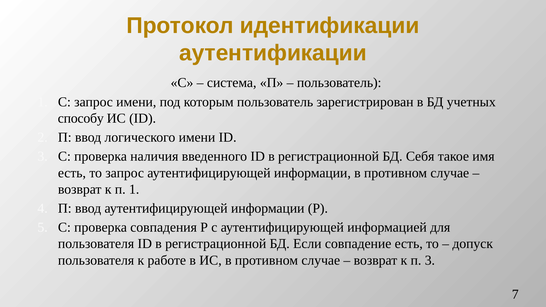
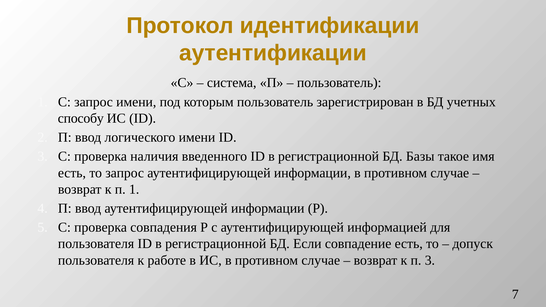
Себя: Себя -> Базы (420, 157)
